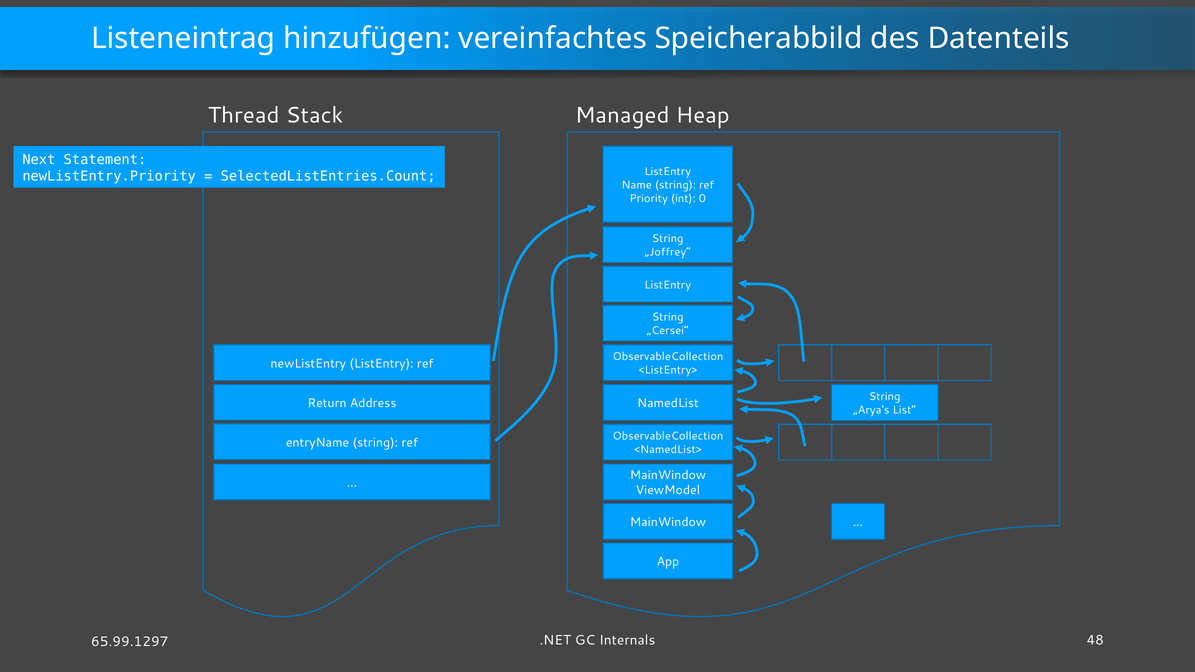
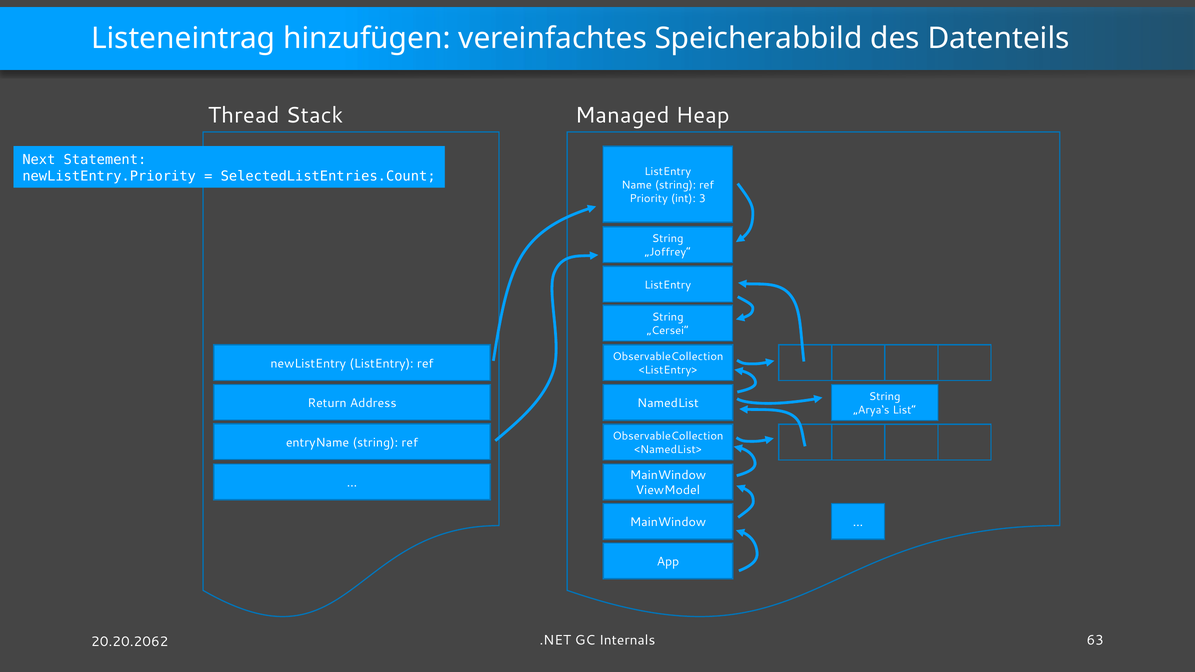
0: 0 -> 3 (702, 199)
48: 48 -> 63 (1095, 640)
65.99.1297: 65.99.1297 -> 20.20.2062 (130, 642)
